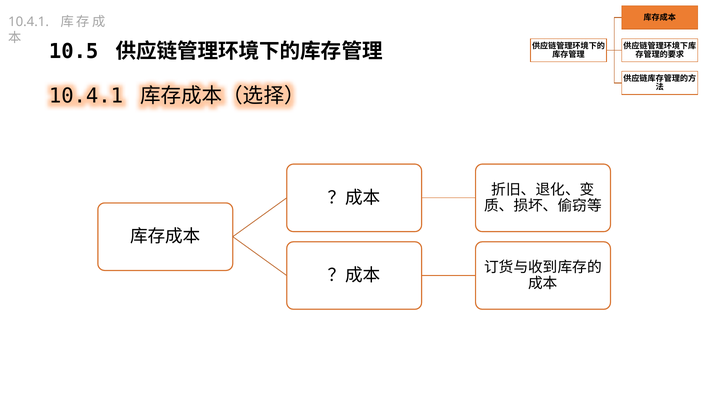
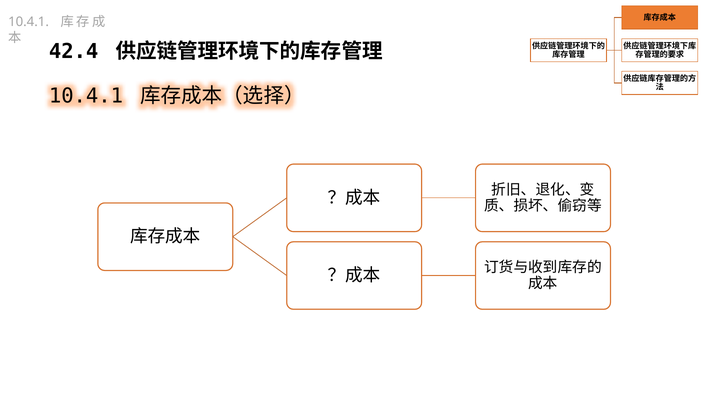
10.5: 10.5 -> 42.4 (74, 51)
